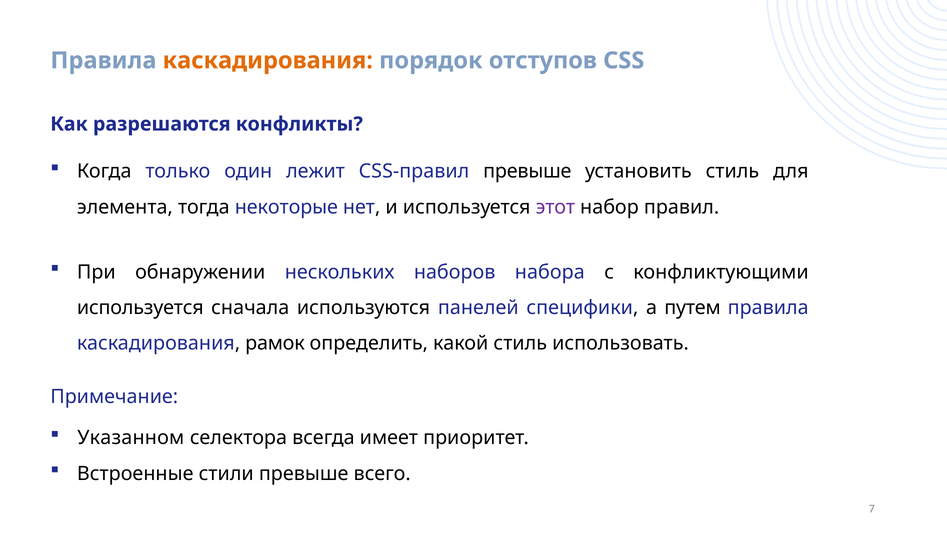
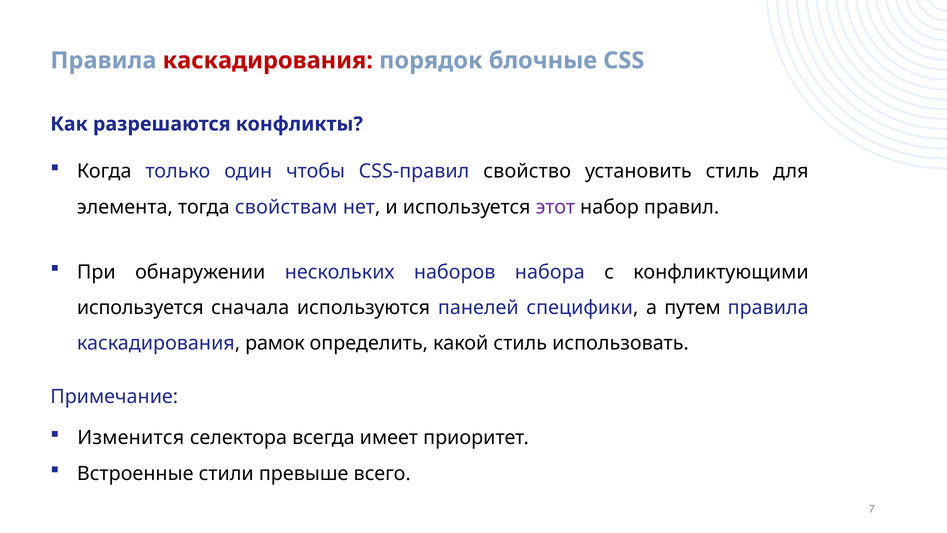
каскадирования colour: orange -> red (268, 60)
отступов: отступов -> блочные (543, 60)
лежит: лежит -> чтобы (316, 171)
CSS-правил превыше: превыше -> свойство (527, 171)
некоторые: некоторые -> свойствам (286, 207)
Указанном: Указанном -> Изменится (131, 438)
